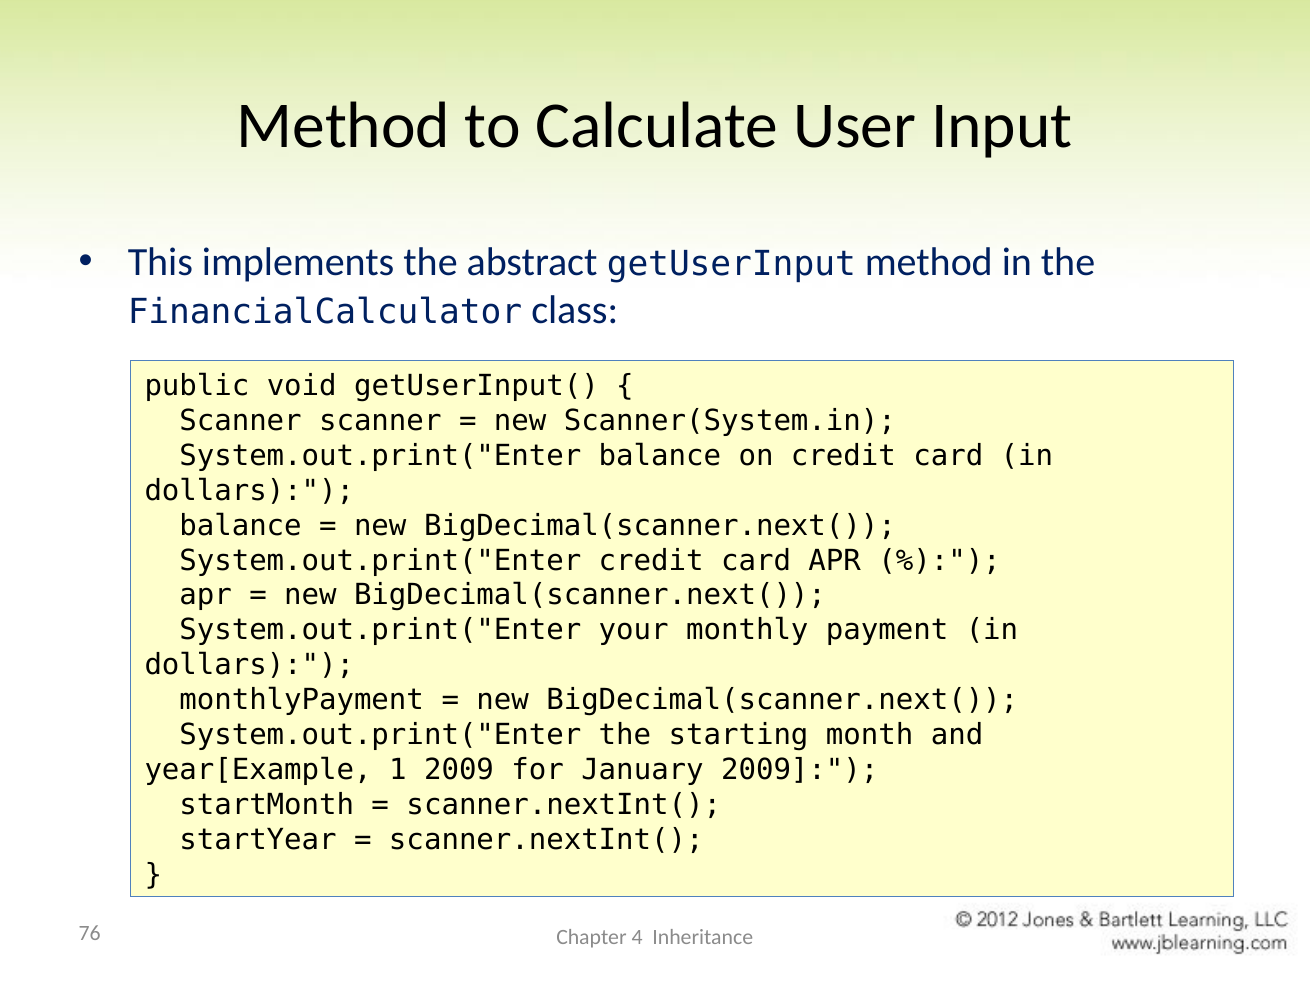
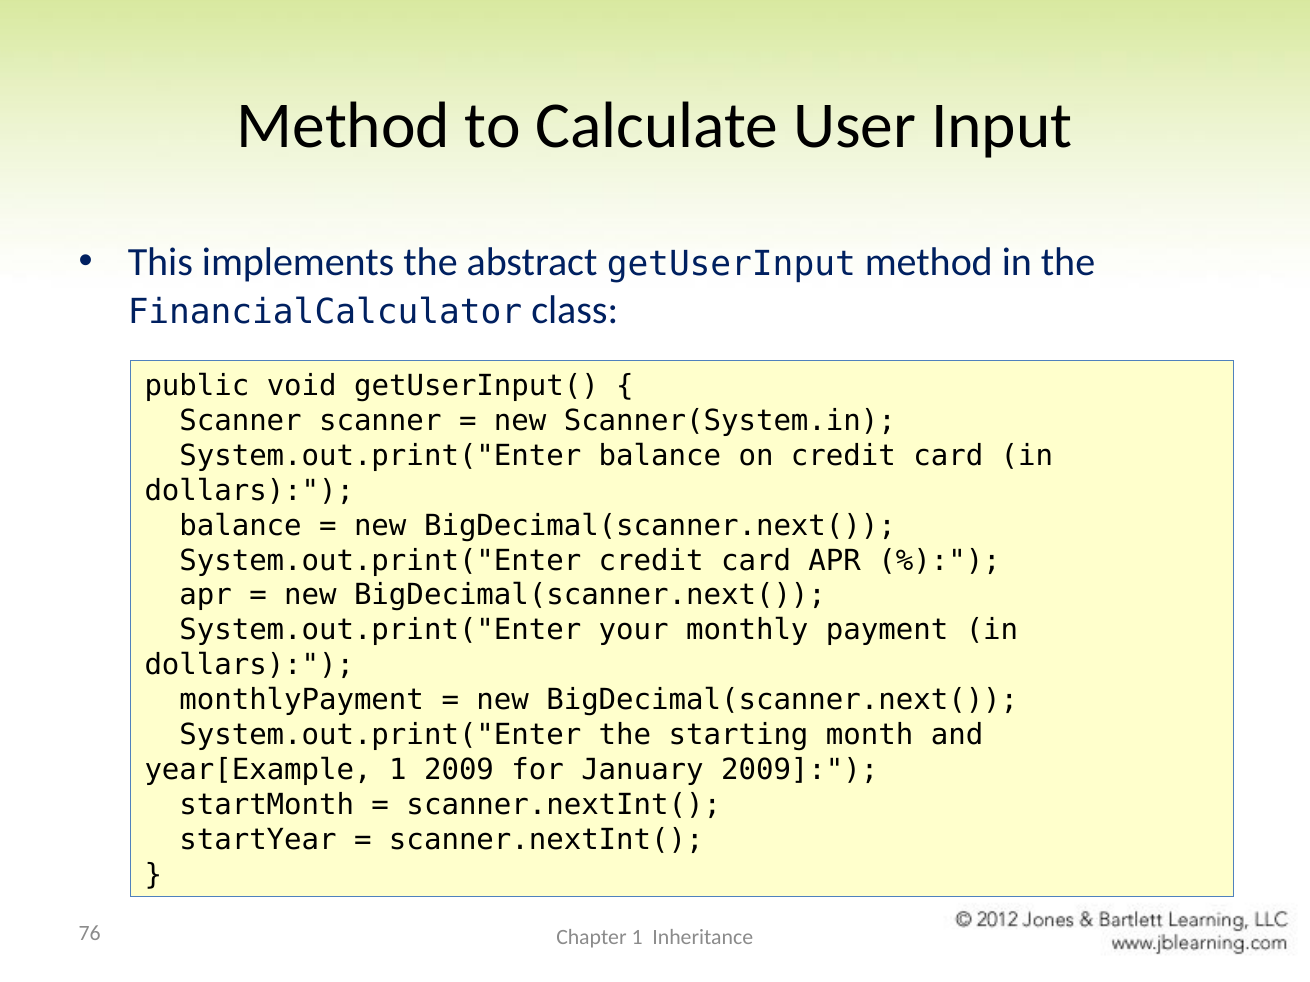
Chapter 4: 4 -> 1 (637, 938)
